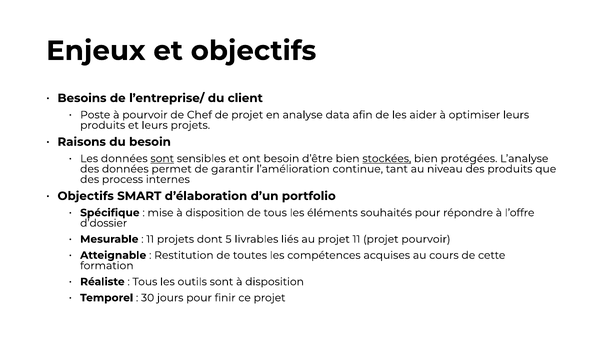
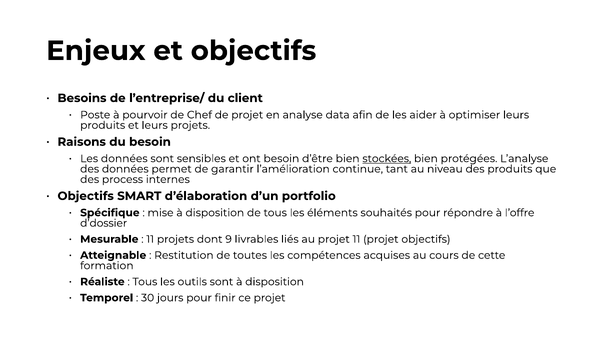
sont underline: present -> none (162, 159)
5: 5 -> 9 (229, 239)
projet pourvoir: pourvoir -> objectifs (426, 239)
